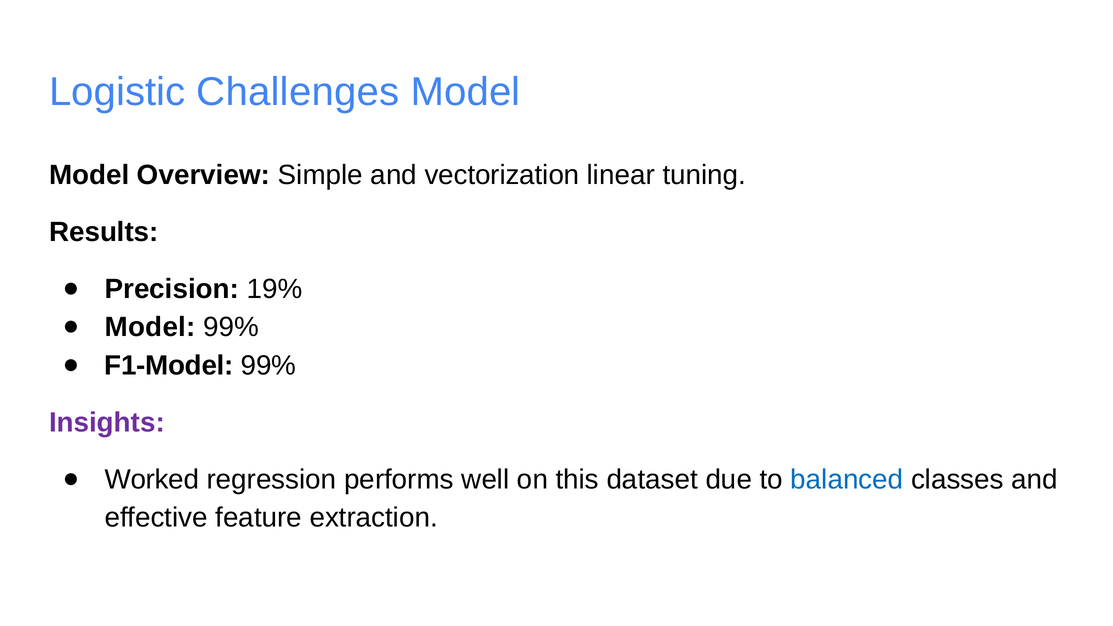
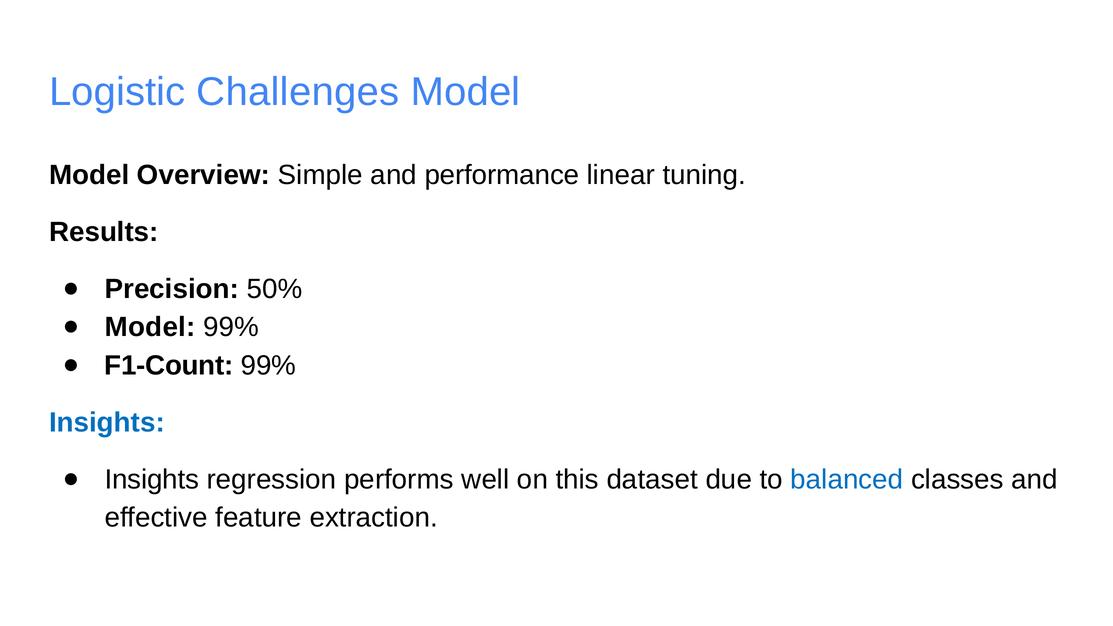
vectorization: vectorization -> performance (502, 175)
19%: 19% -> 50% (275, 289)
F1-Model: F1-Model -> F1-Count (169, 366)
Insights colour: purple -> blue (107, 423)
Worked: Worked -> Insights (152, 479)
